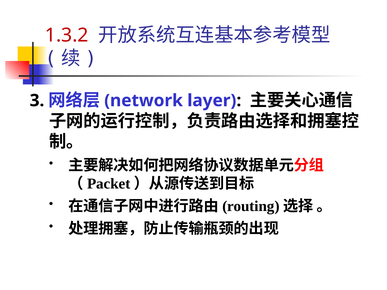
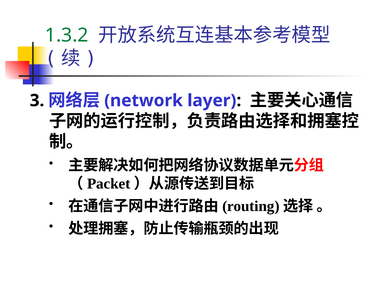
1.3.2 colour: red -> green (67, 35)
